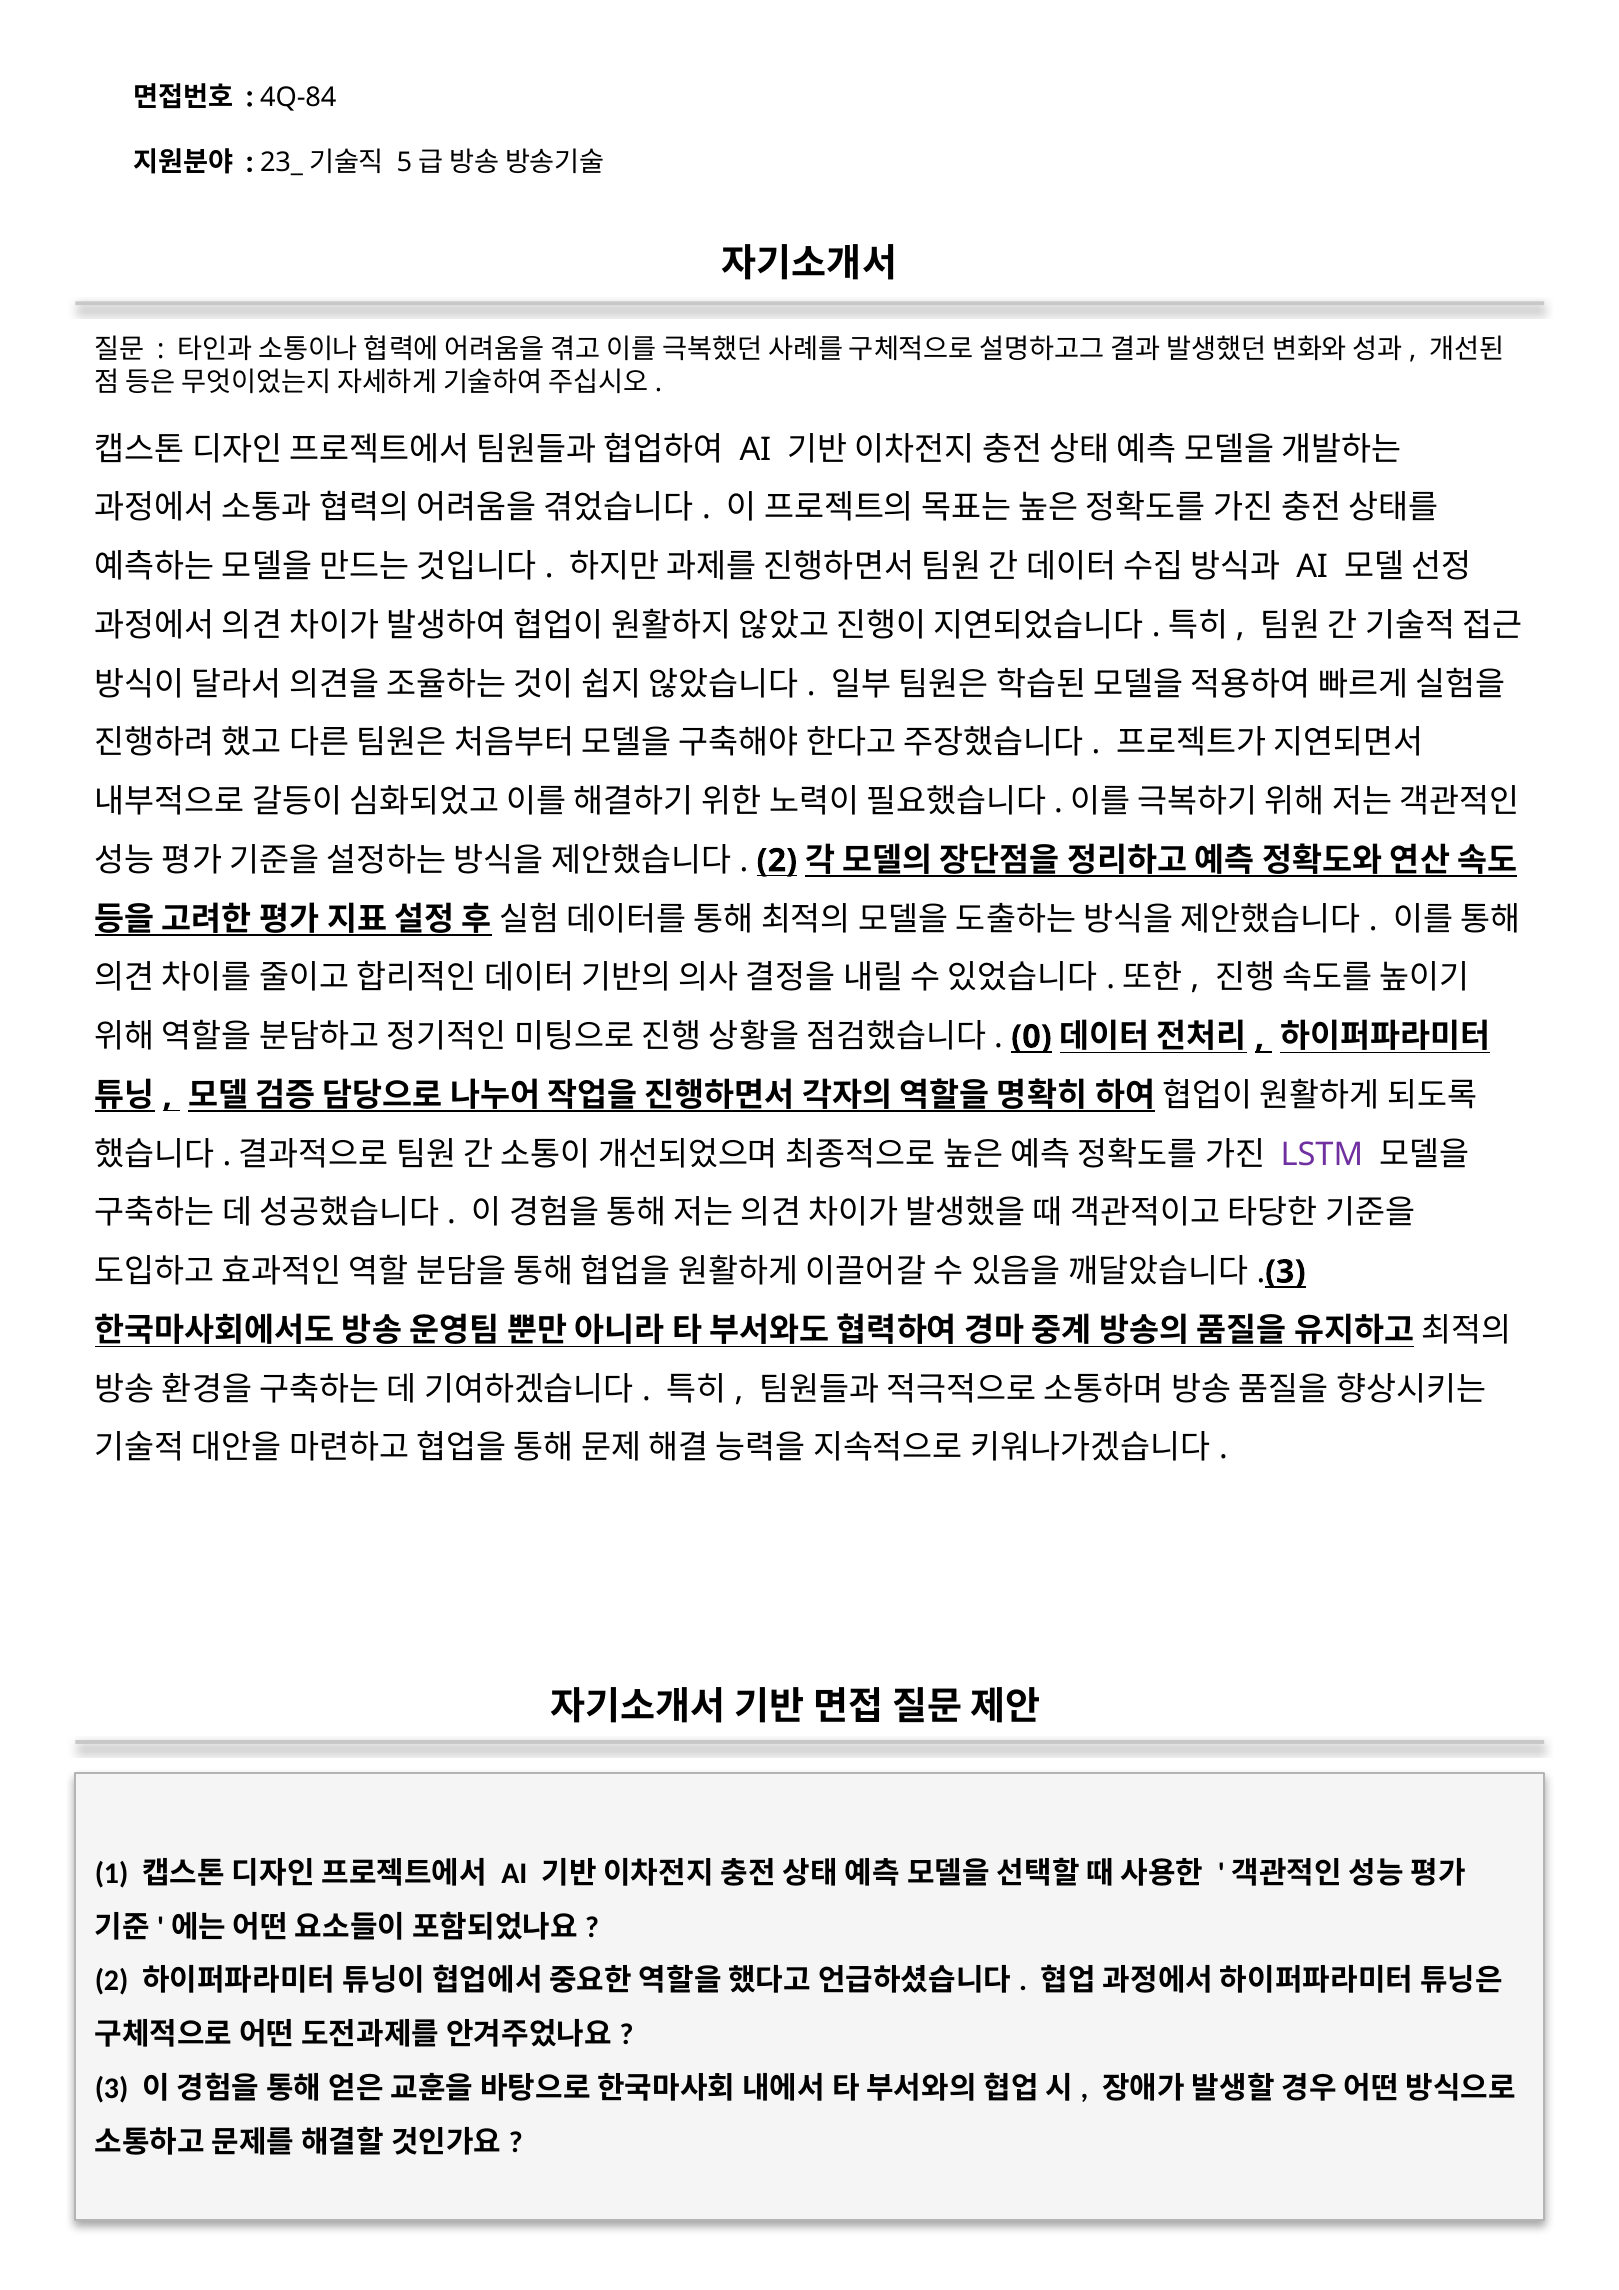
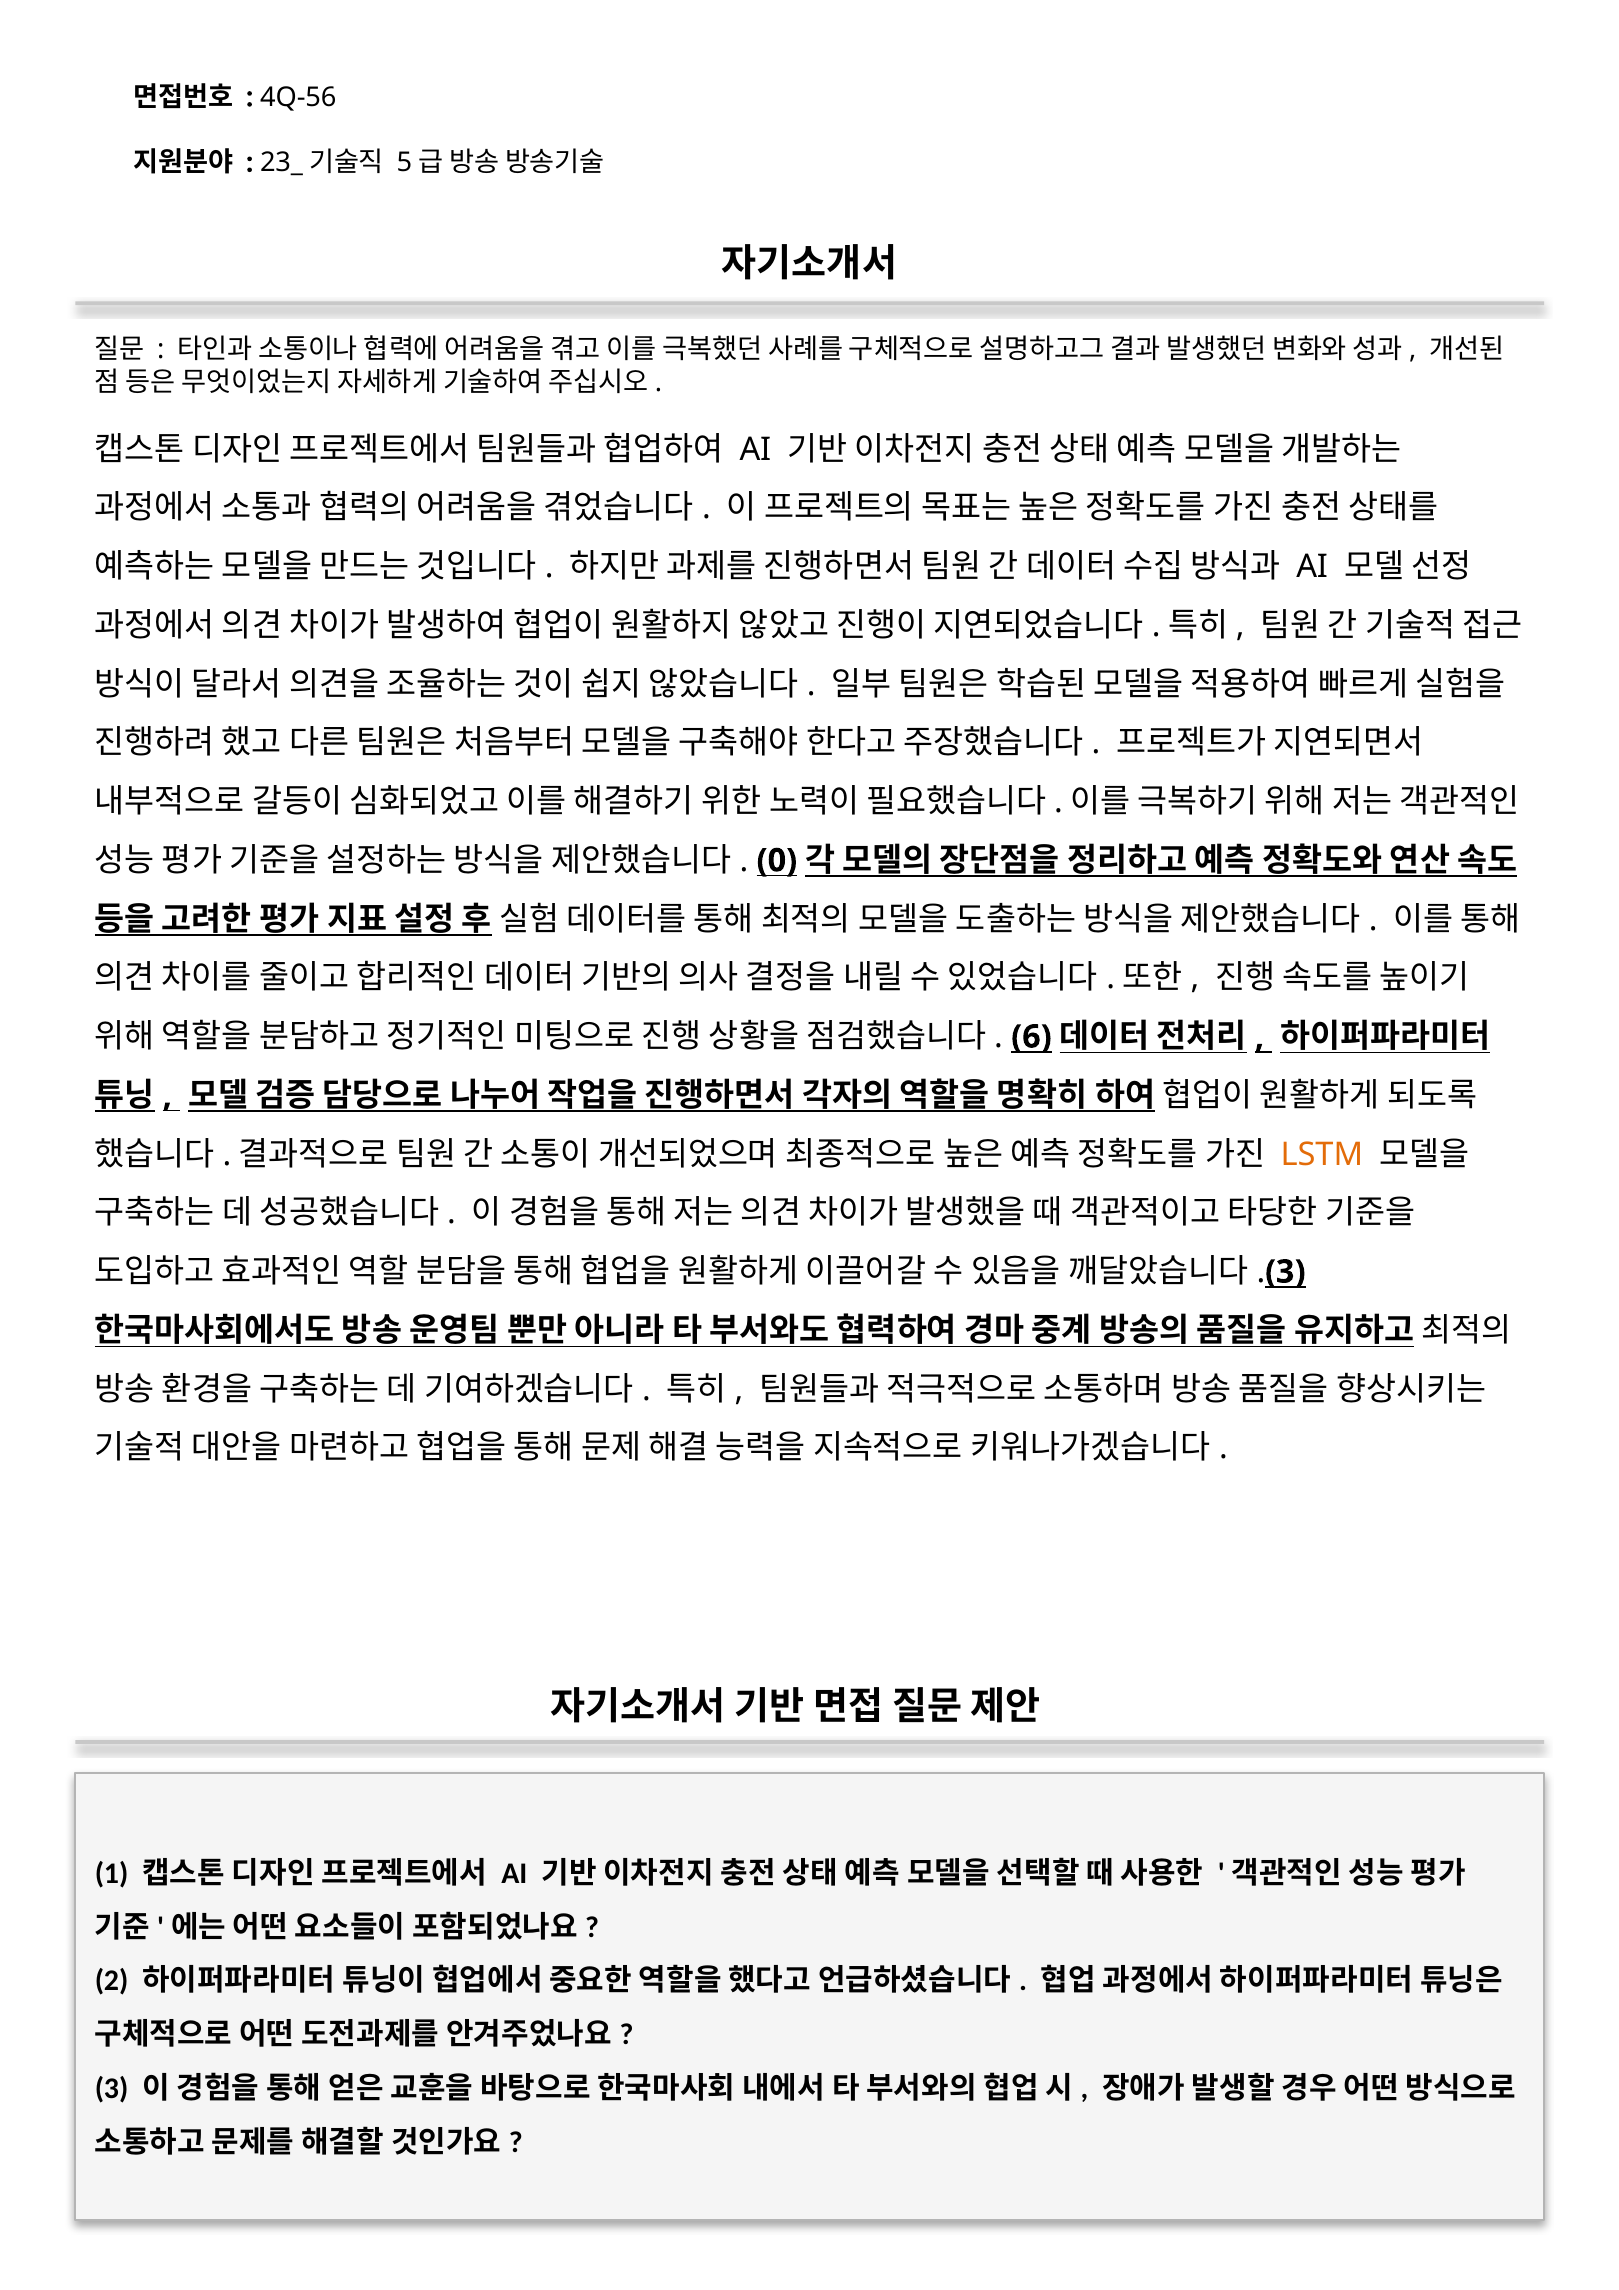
4Q-84: 4Q-84 -> 4Q-56 (298, 97)
2: 2 -> 0 (777, 860)
0: 0 -> 6 (1031, 1037)
LSTM colour: purple -> orange (1322, 1154)
